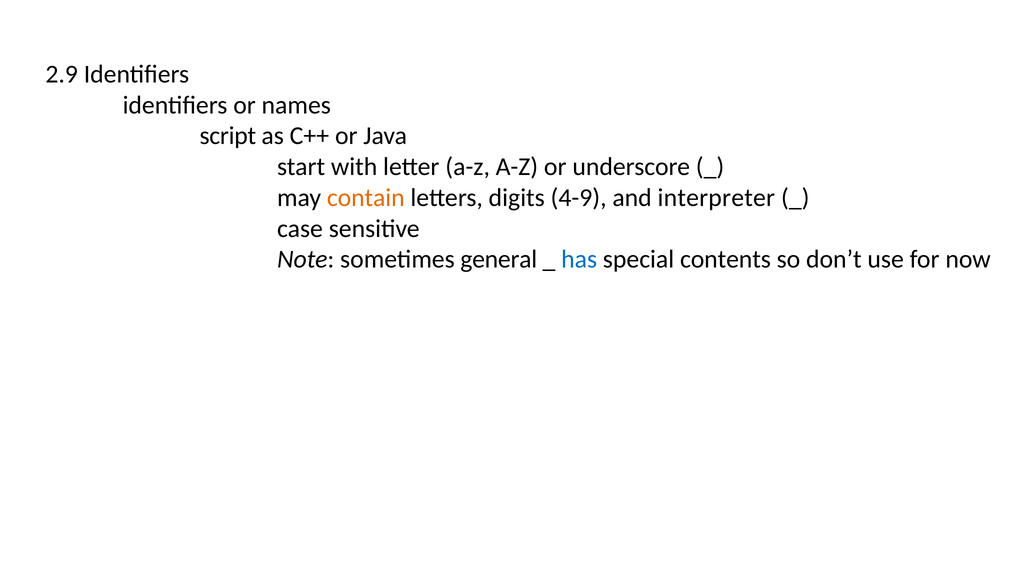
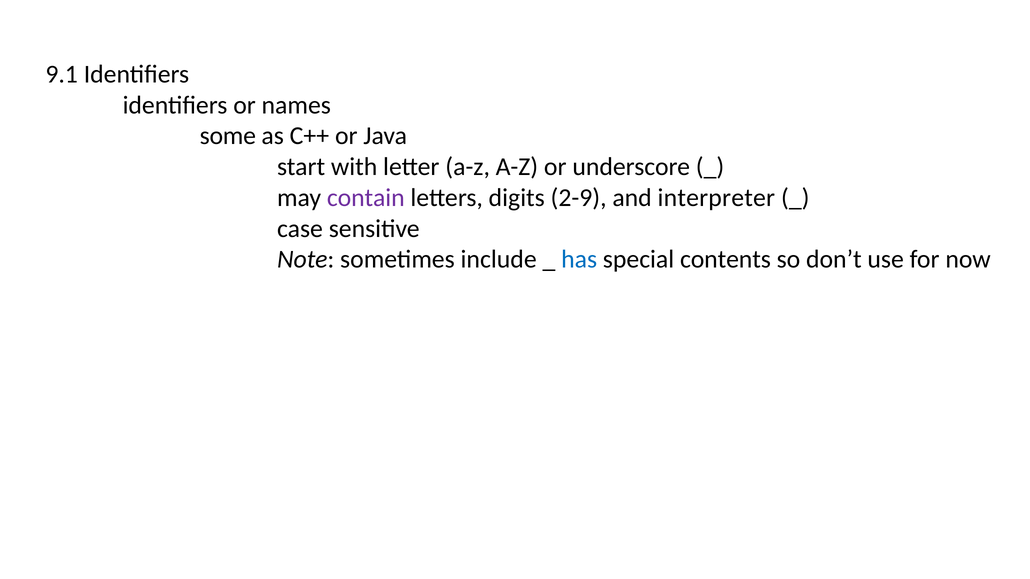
2.9: 2.9 -> 9.1 (62, 74)
script: script -> some (228, 136)
contain colour: orange -> purple (366, 198)
4-9: 4-9 -> 2-9 (579, 198)
general: general -> include (499, 260)
